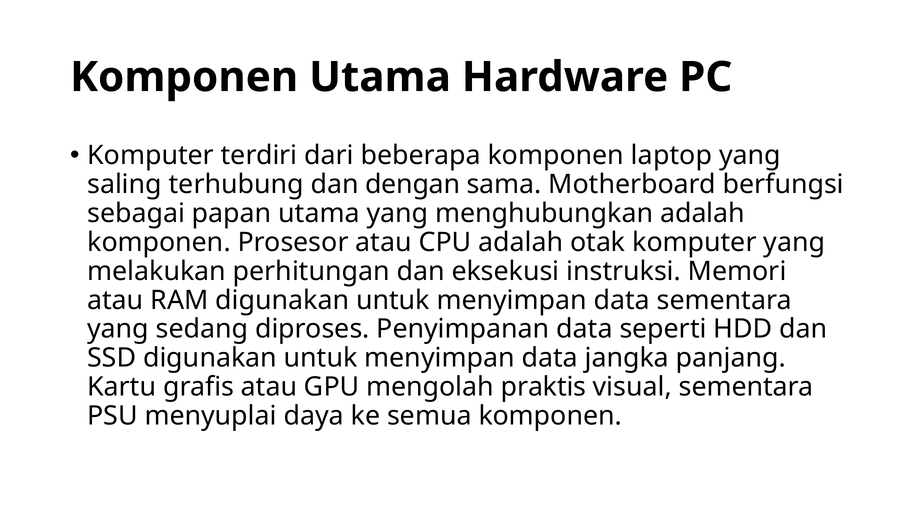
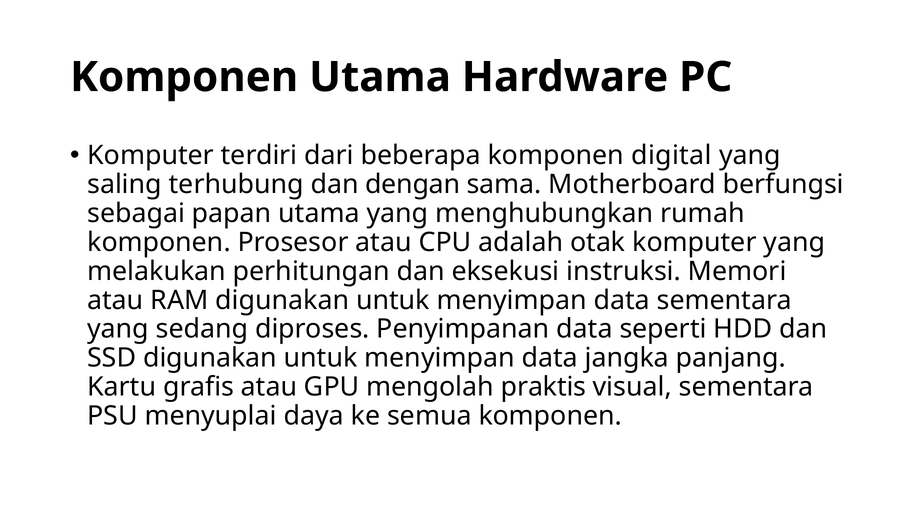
laptop: laptop -> digital (671, 155)
menghubungkan adalah: adalah -> rumah (702, 213)
